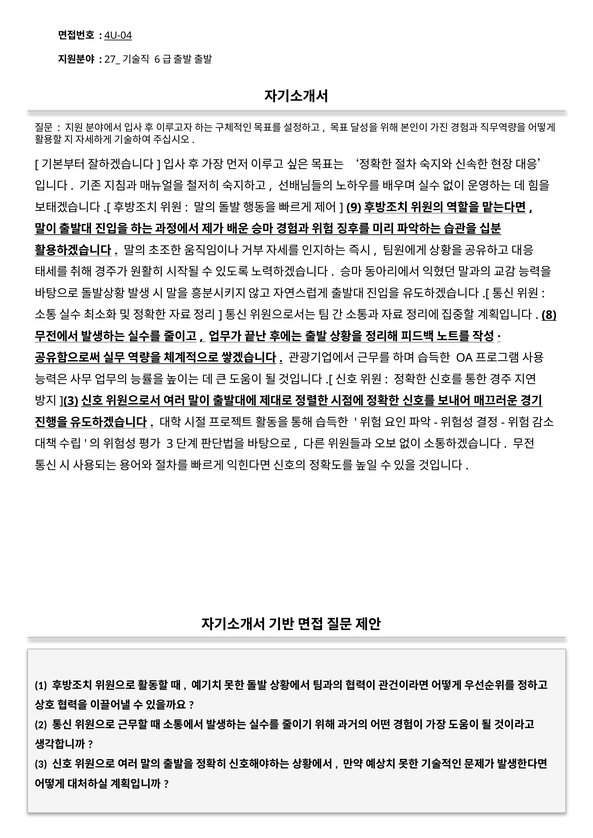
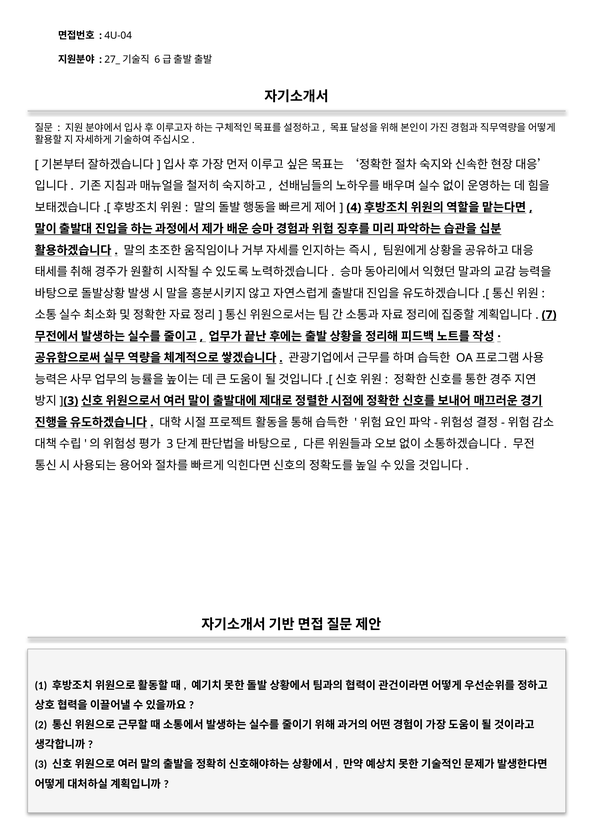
4U-04 underline: present -> none (118, 36)
9: 9 -> 4 (354, 208)
8: 8 -> 7 (549, 315)
